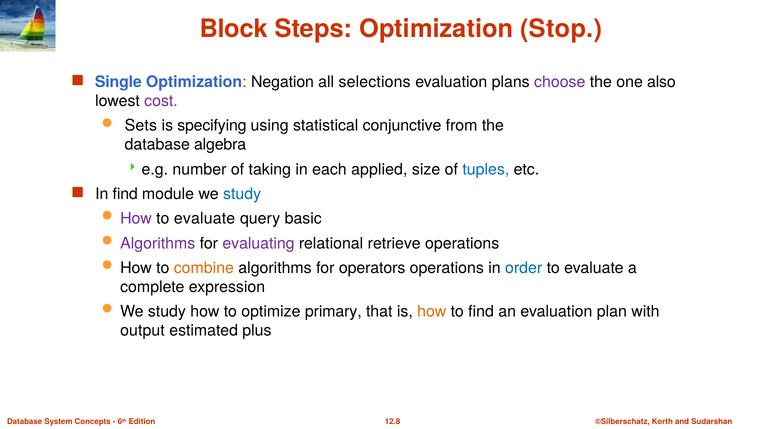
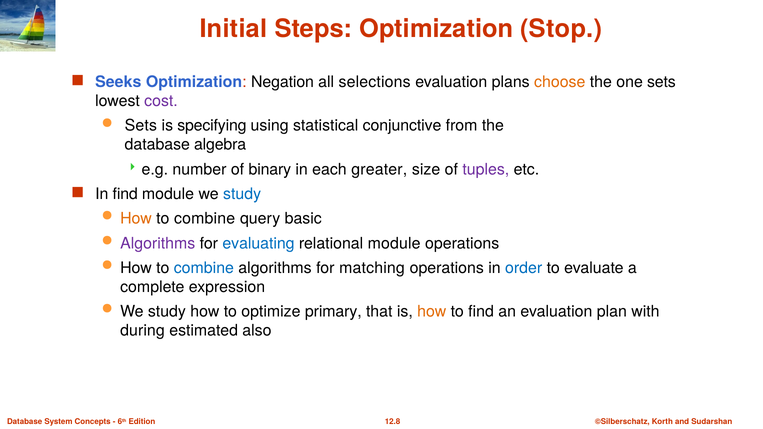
Block: Block -> Initial (233, 29)
Single: Single -> Seeks (118, 82)
choose colour: purple -> orange (560, 82)
one also: also -> sets (661, 82)
taking: taking -> binary (270, 169)
applied: applied -> greater (379, 169)
tuples colour: blue -> purple (486, 169)
How colour: purple -> orange (136, 219)
evaluate: evaluate -> combine (205, 219)
evaluating colour: purple -> blue (258, 243)
relational retrieve: retrieve -> module (394, 243)
combine colour: orange -> blue (204, 268)
operators: operators -> matching (372, 268)
output: output -> during (142, 331)
plus: plus -> also (257, 331)
